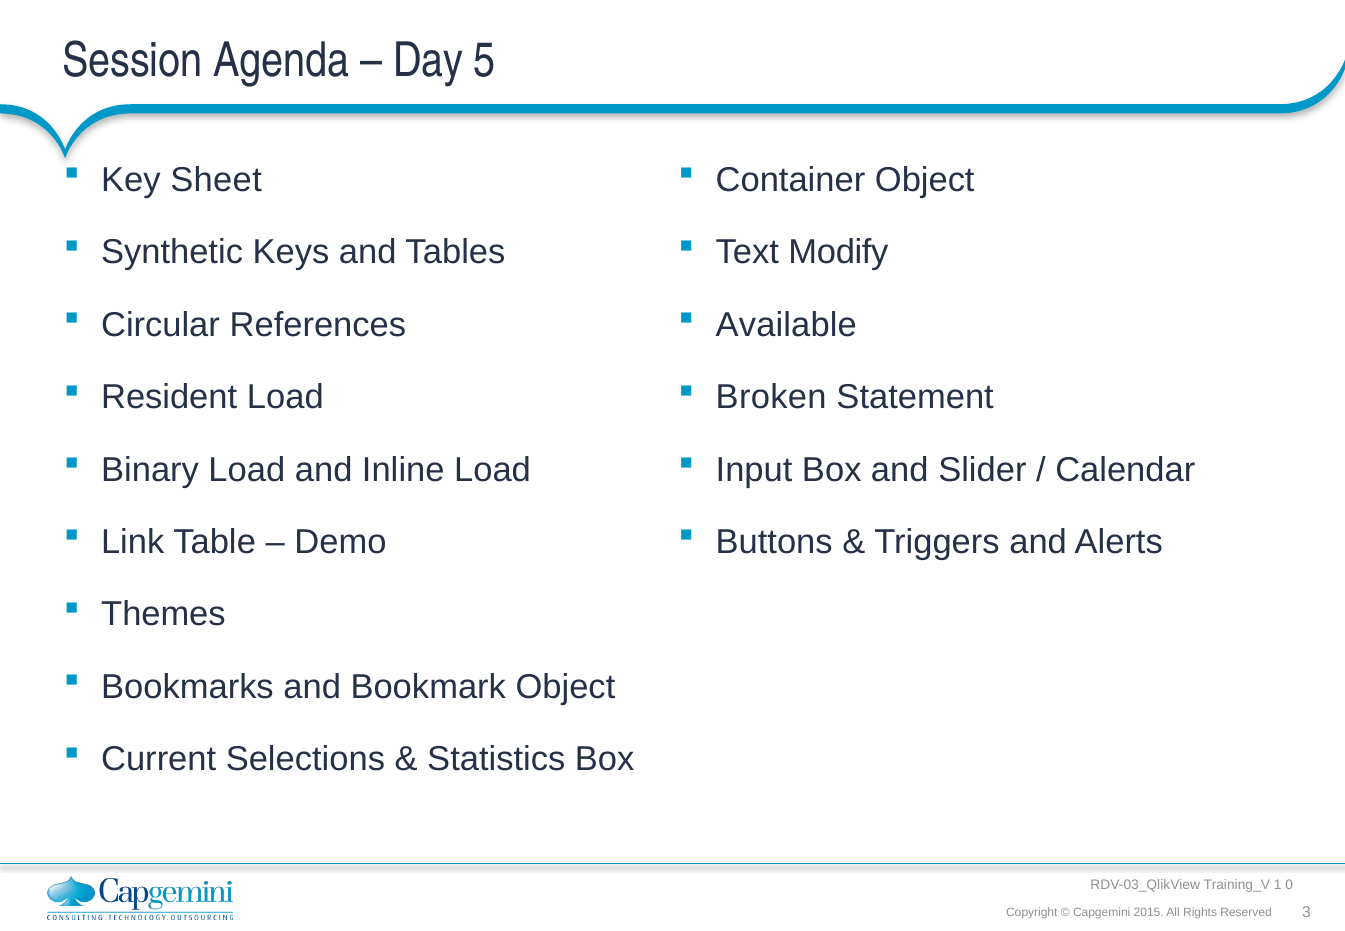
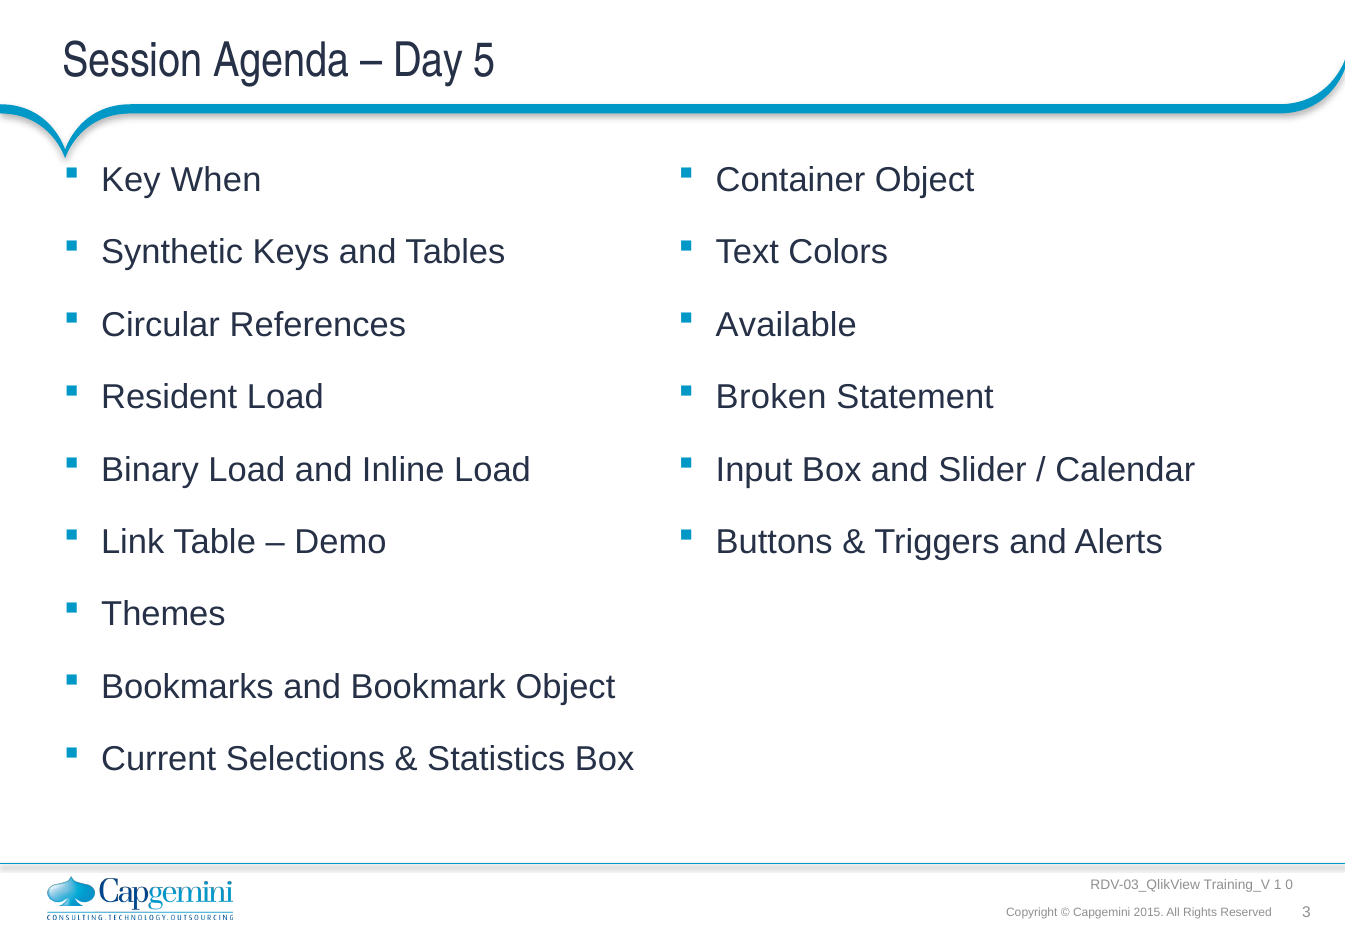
Sheet: Sheet -> When (216, 180)
Modify: Modify -> Colors (838, 252)
